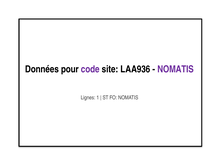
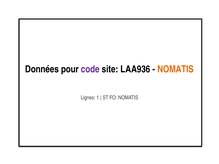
NOMATIS colour: purple -> orange (176, 69)
